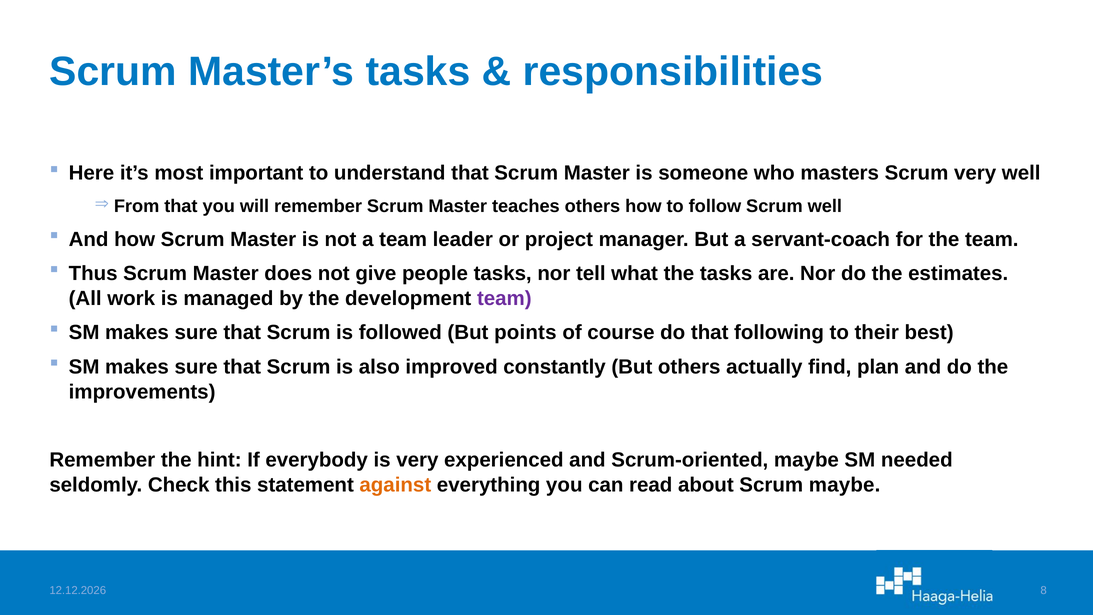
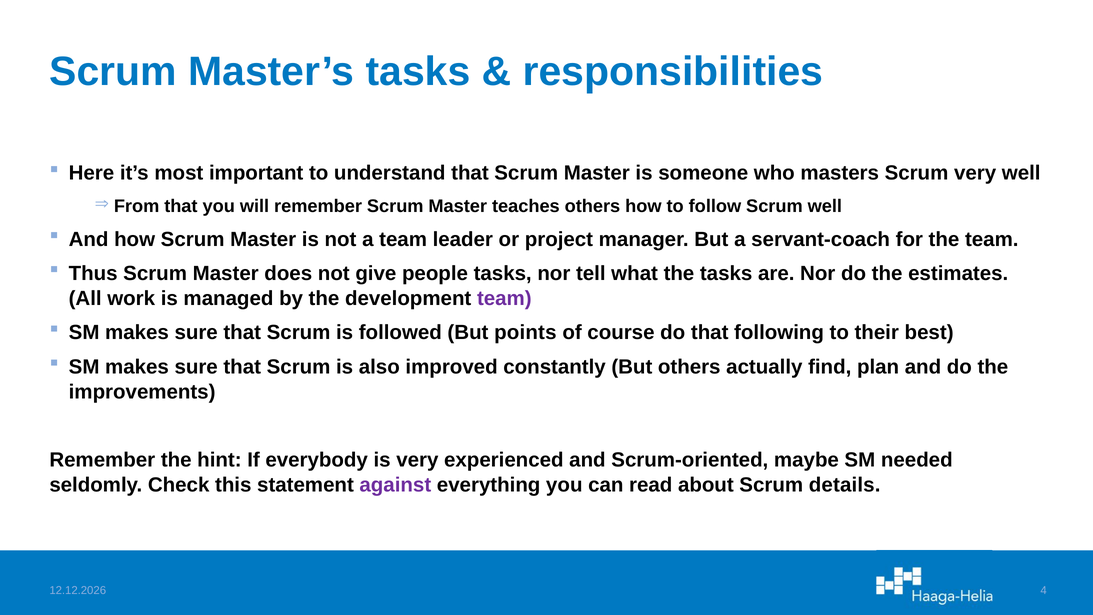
against colour: orange -> purple (395, 485)
Scrum maybe: maybe -> details (845, 485)
8: 8 -> 4 (1044, 590)
